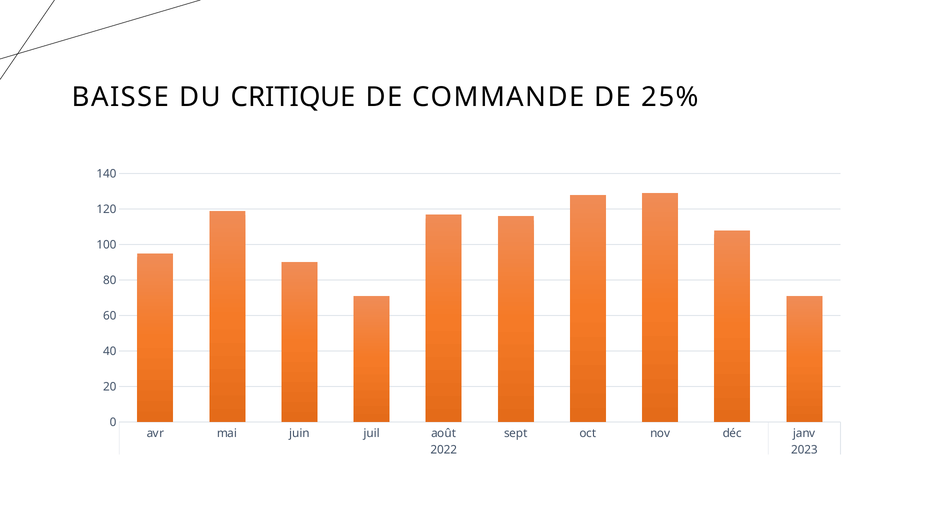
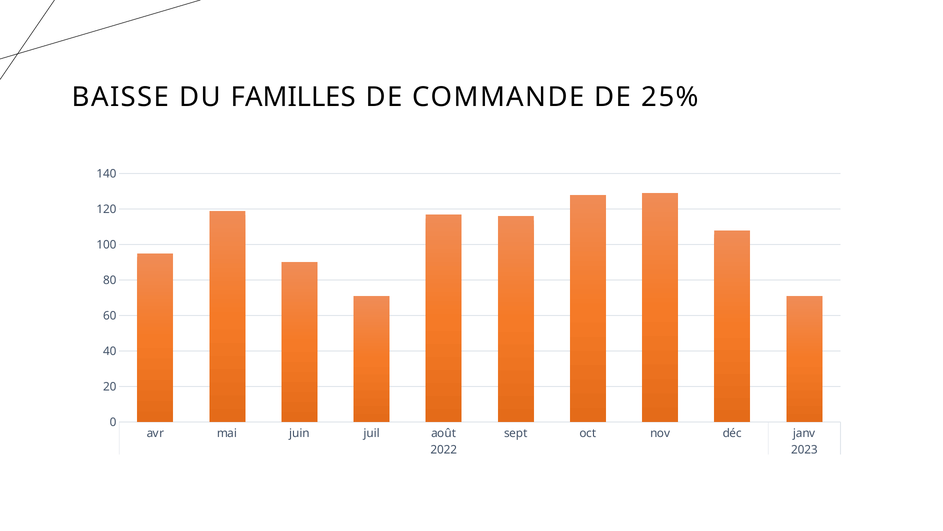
CRITIQUE: CRITIQUE -> FAMILLES (293, 97)
